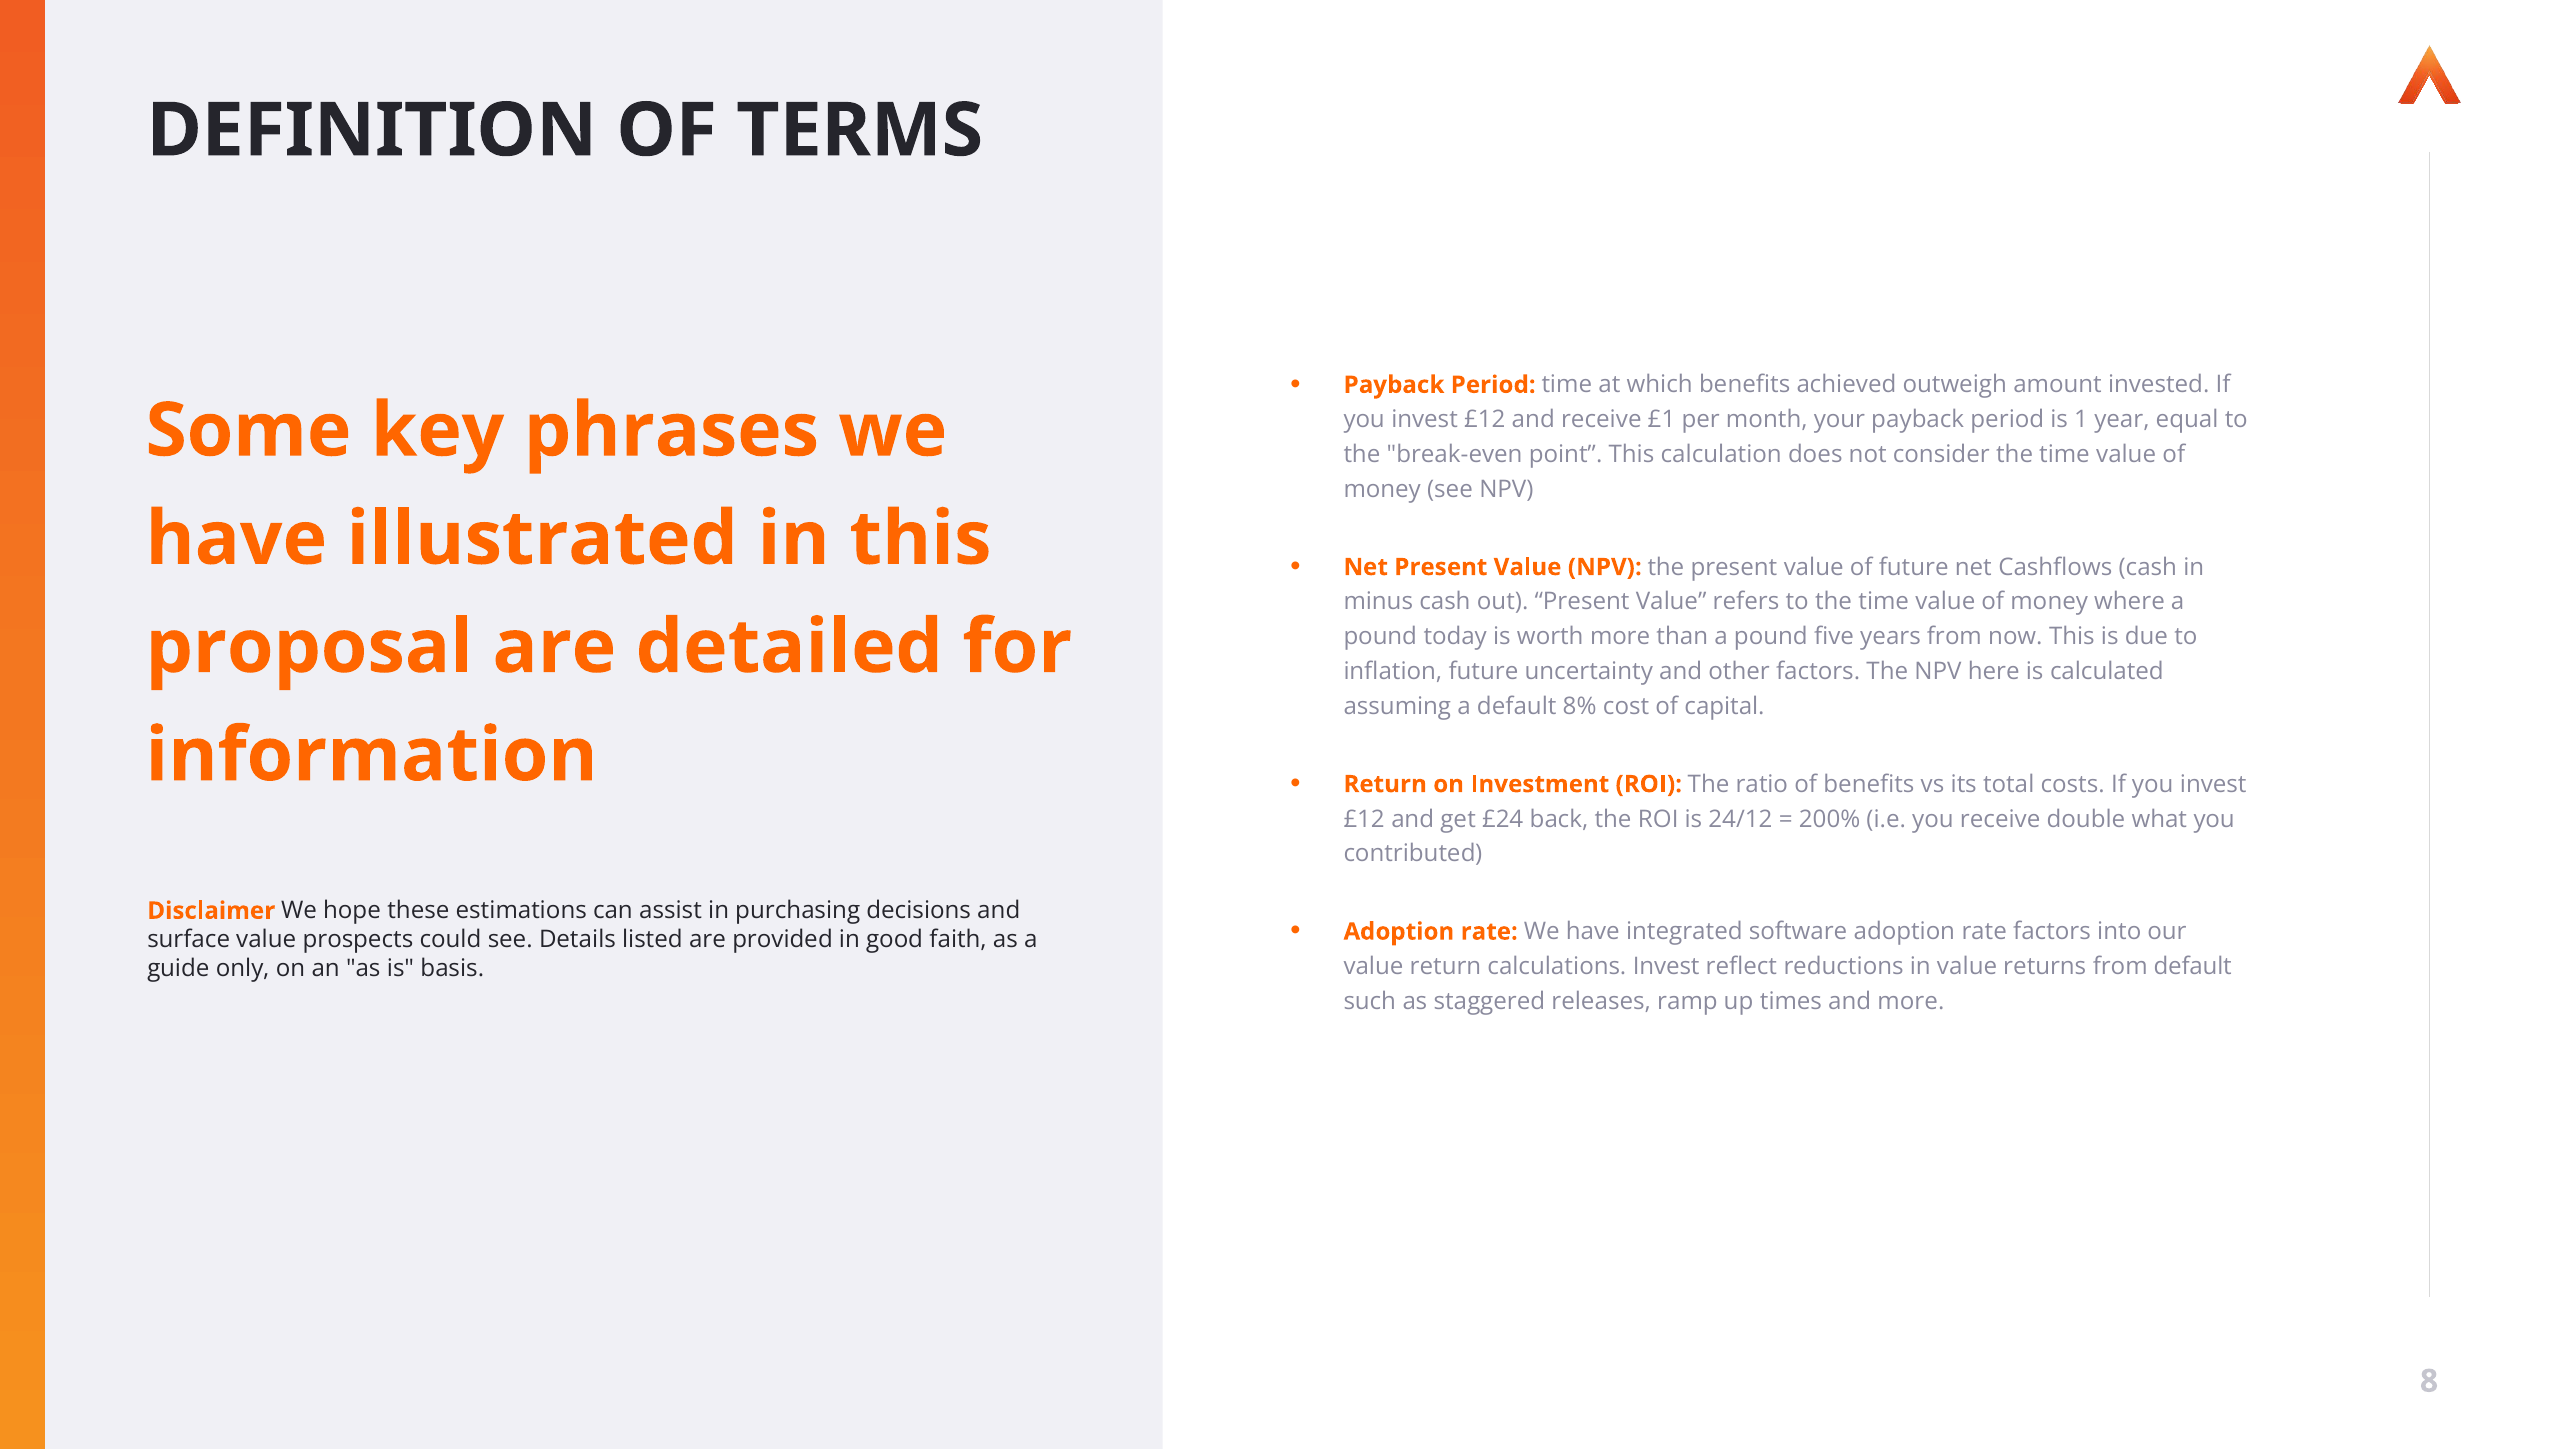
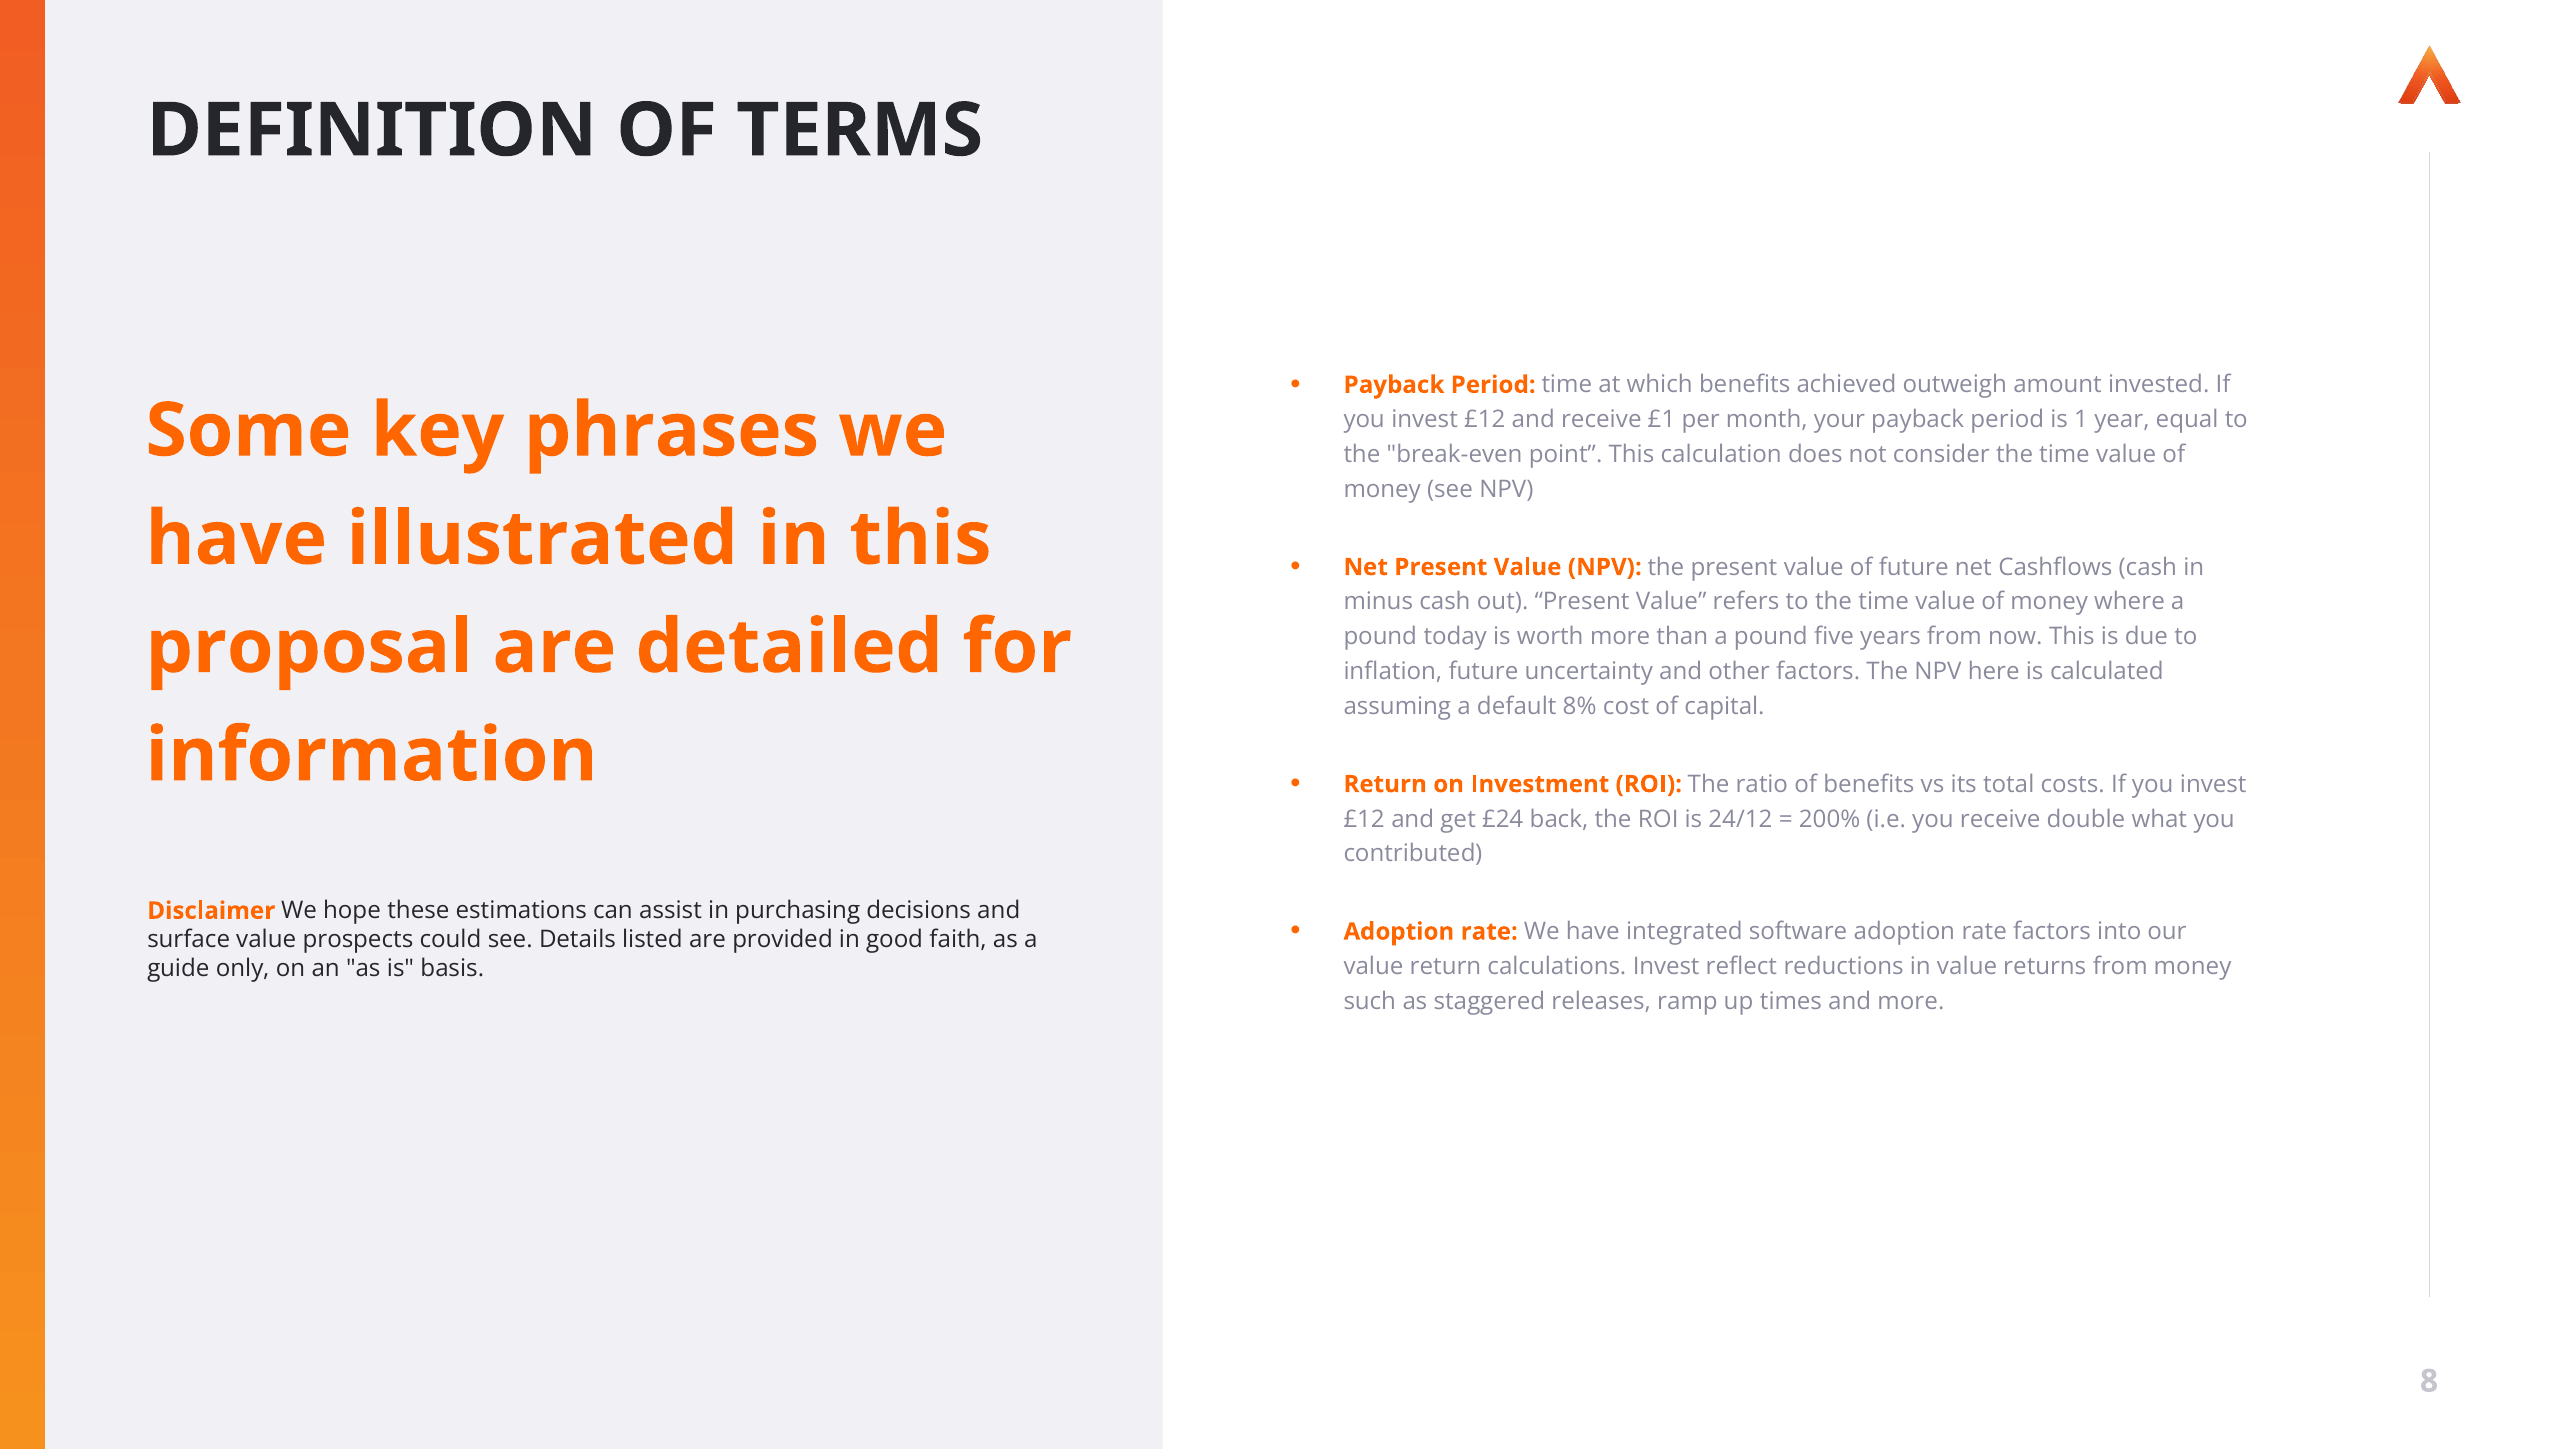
from default: default -> money (2193, 966)
